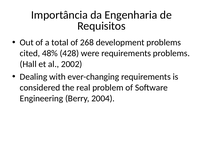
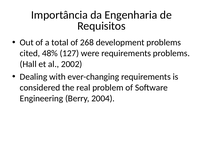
428: 428 -> 127 (69, 53)
